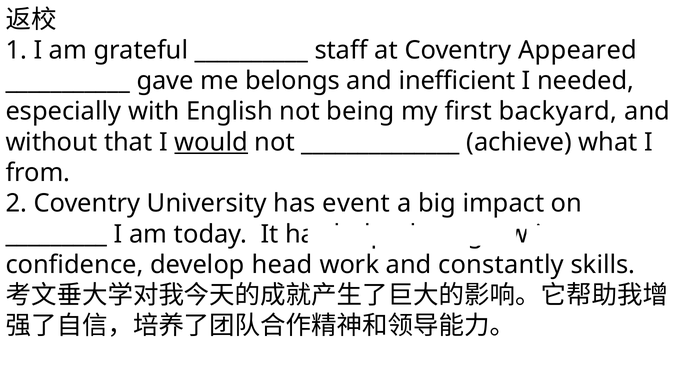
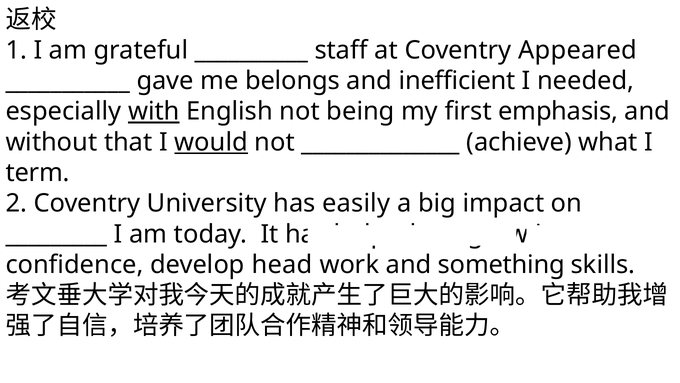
with underline: none -> present (154, 111)
backyard: backyard -> emphasis (558, 111)
from: from -> term (38, 173)
event: event -> easily (356, 203)
constantly: constantly -> something (501, 264)
